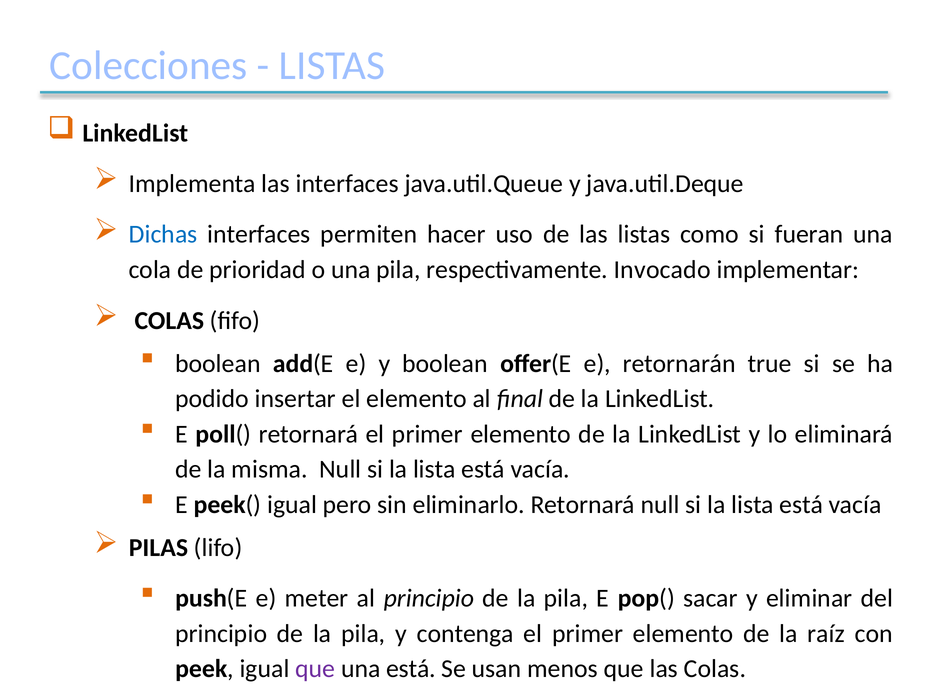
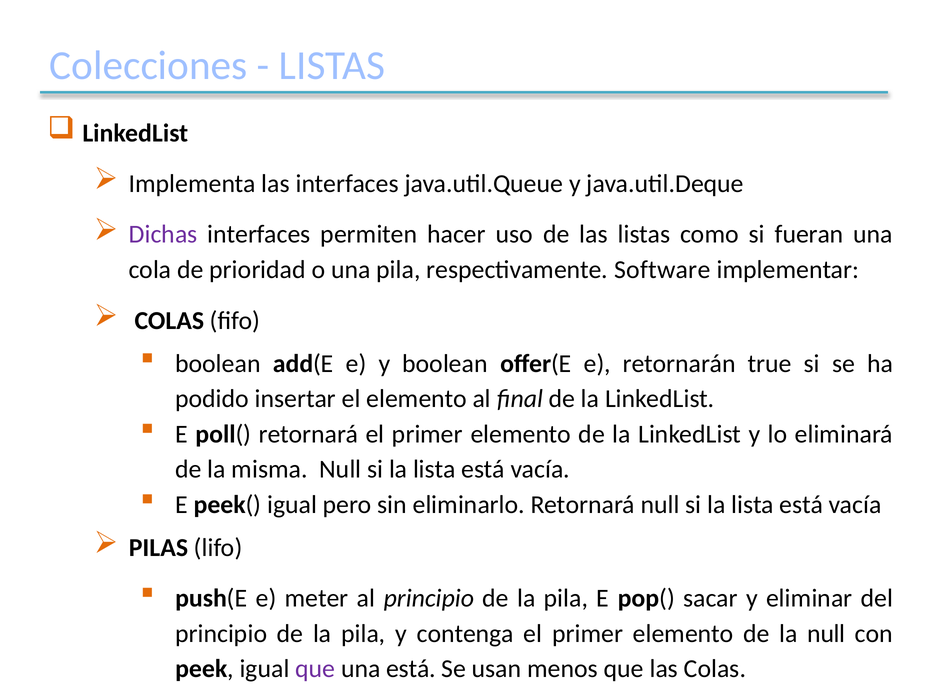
Dichas colour: blue -> purple (163, 234)
Invocado: Invocado -> Software (662, 270)
la raíz: raíz -> null (826, 634)
